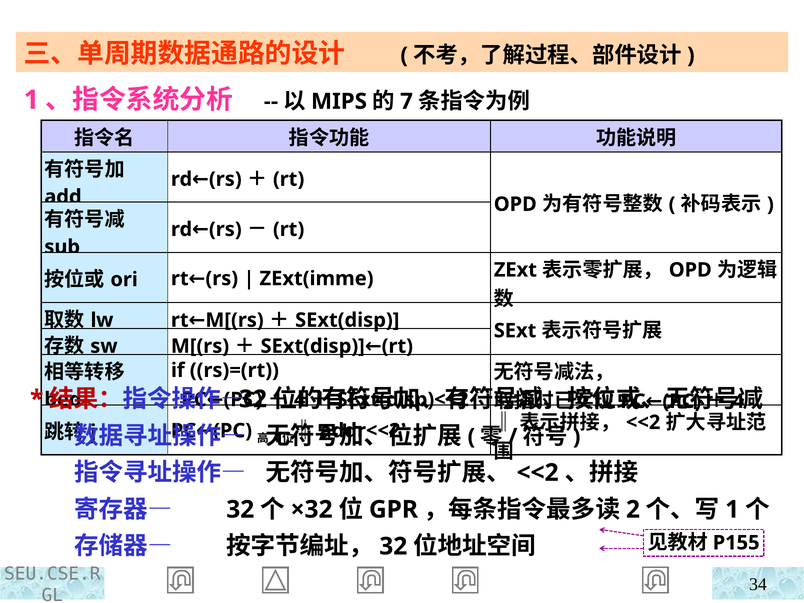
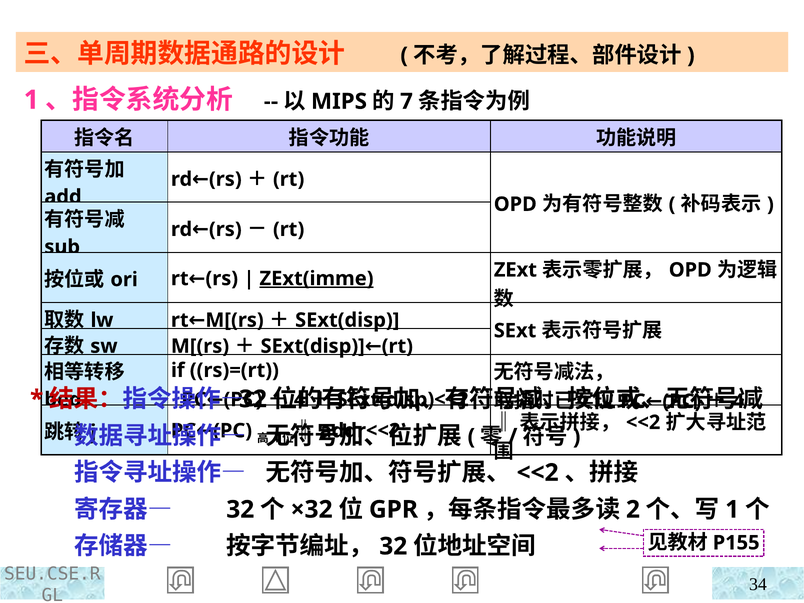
ZExt(imme underline: none -> present (317, 279)
